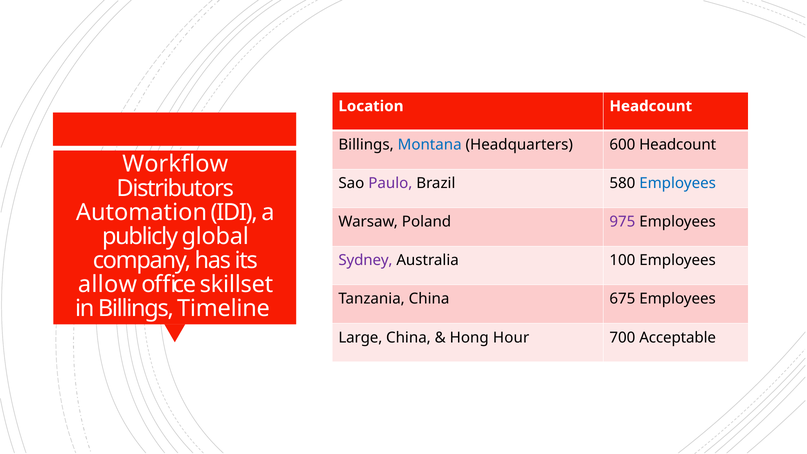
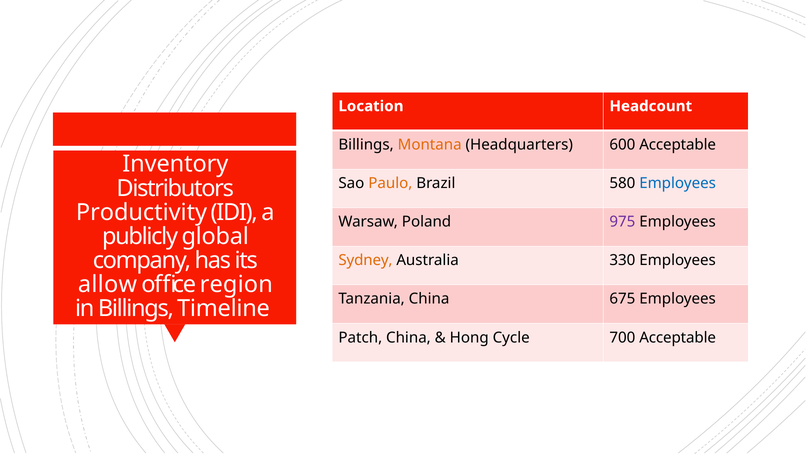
Montana colour: blue -> orange (430, 145)
600 Headcount: Headcount -> Acceptable (678, 145)
Workflow: Workflow -> Inventory (175, 164)
Paulo colour: purple -> orange (390, 183)
Automation: Automation -> Productivity (142, 212)
Sydney colour: purple -> orange (365, 260)
100: 100 -> 330 (622, 260)
skillset: skillset -> region (236, 284)
Large: Large -> Patch (360, 337)
Hour: Hour -> Cycle (511, 337)
